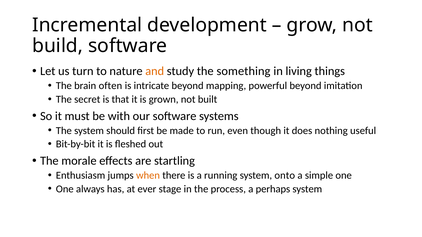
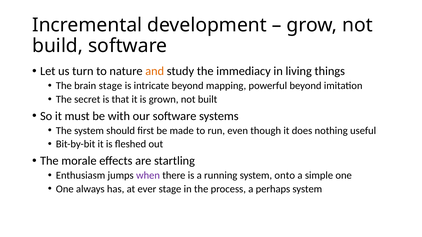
something: something -> immediacy (244, 71)
brain often: often -> stage (110, 86)
when colour: orange -> purple (148, 176)
